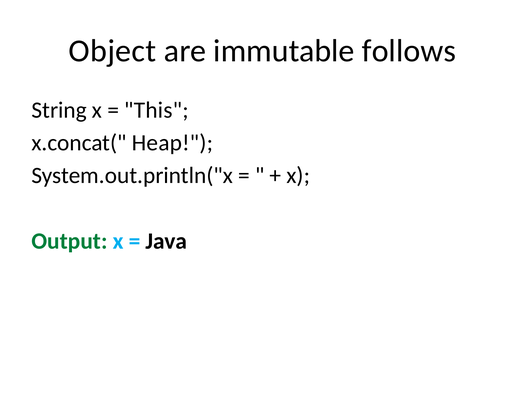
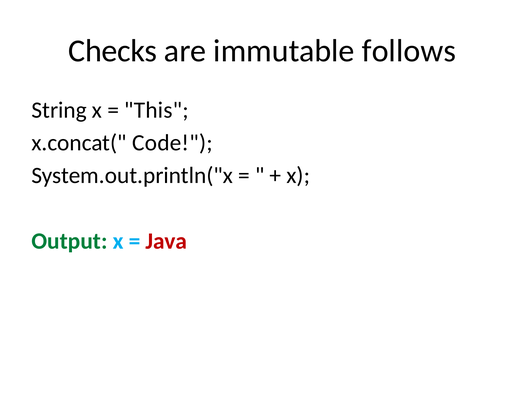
Object: Object -> Checks (113, 51)
Heap: Heap -> Code (172, 143)
Java colour: black -> red (166, 241)
